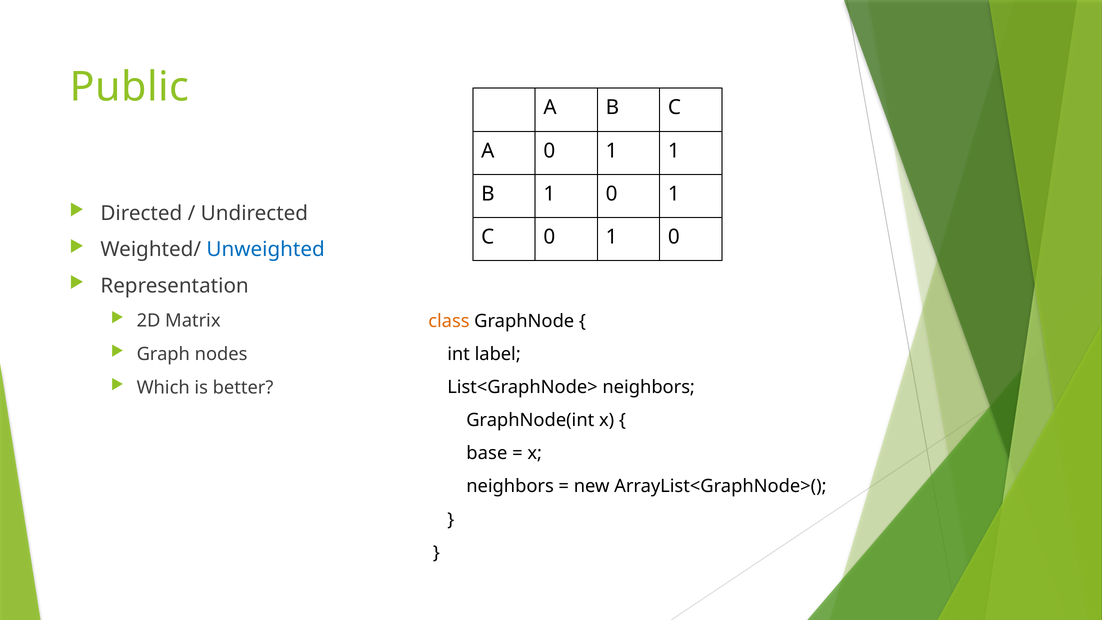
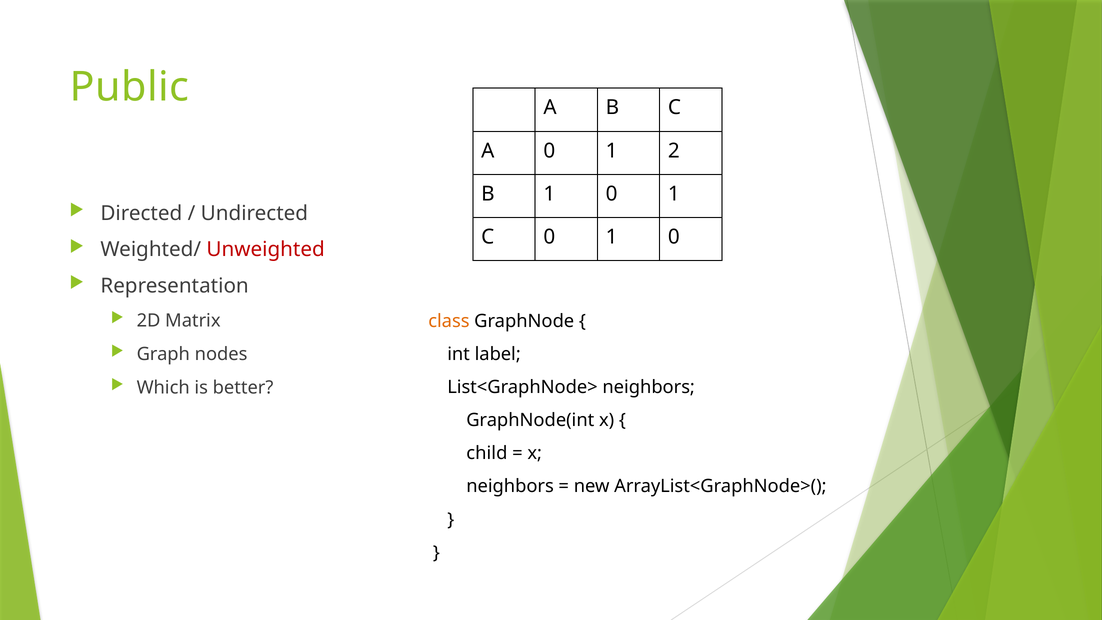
1 1: 1 -> 2 (674, 151)
Unweighted colour: blue -> red (266, 250)
base: base -> child (487, 453)
